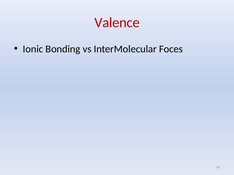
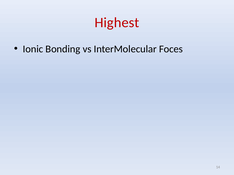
Valence: Valence -> Highest (117, 23)
